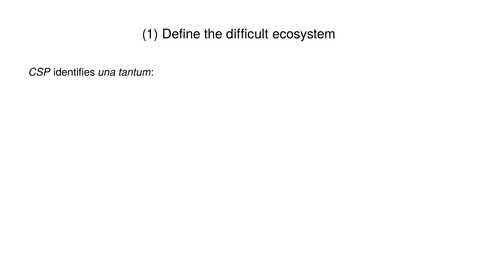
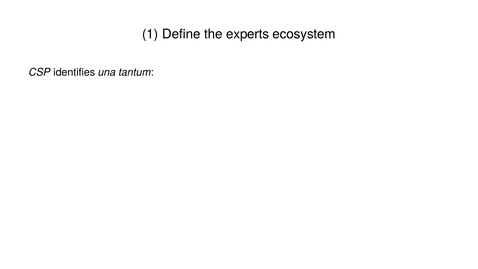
difficult: difficult -> experts (248, 34)
